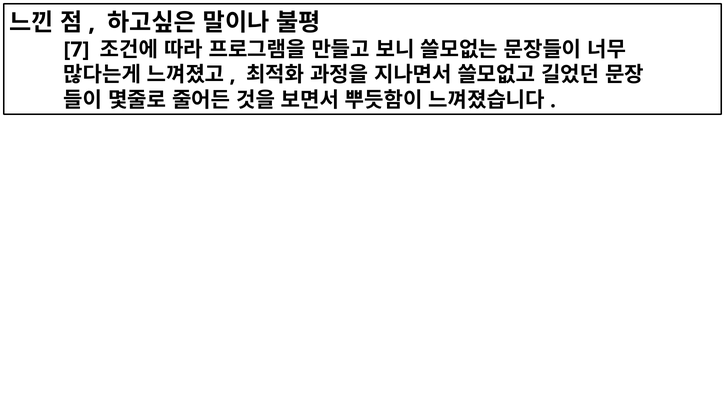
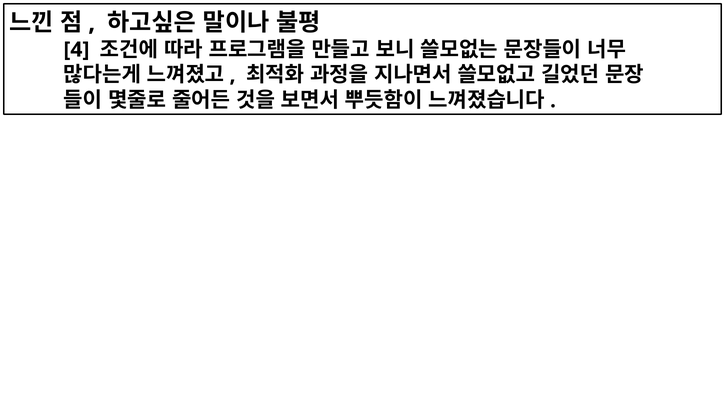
7: 7 -> 4 (76, 50)
